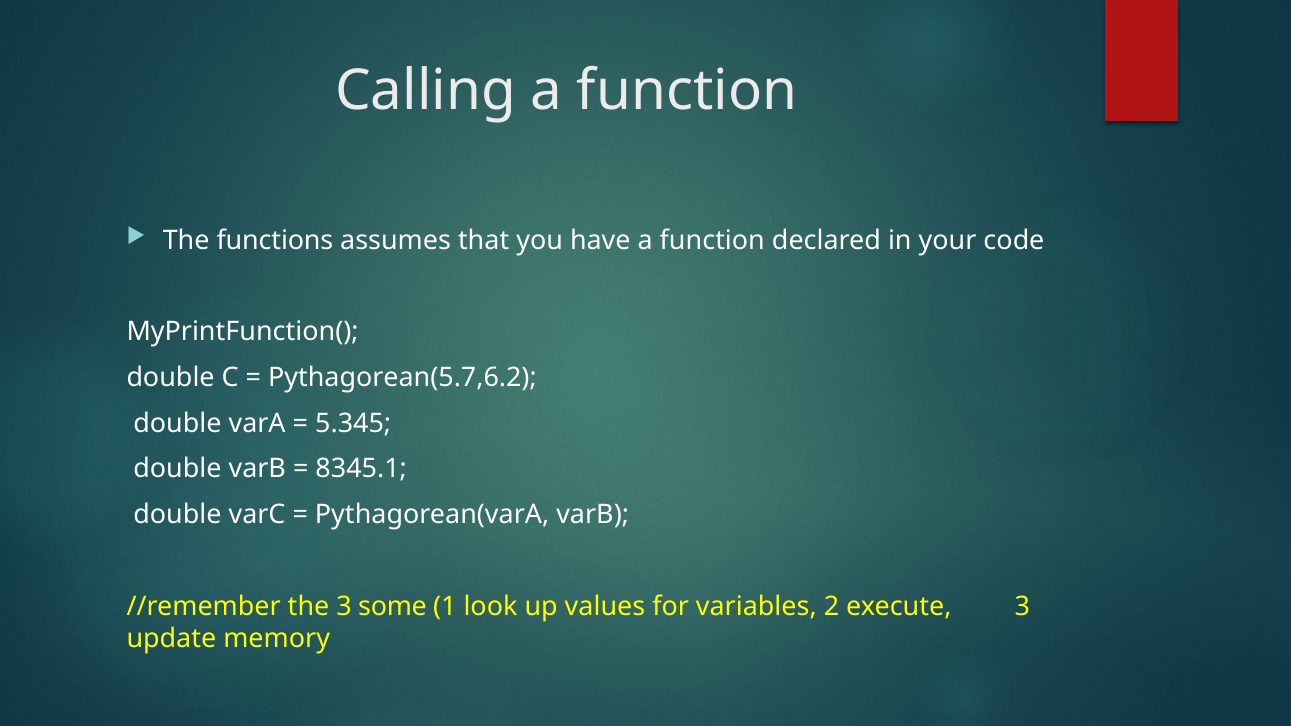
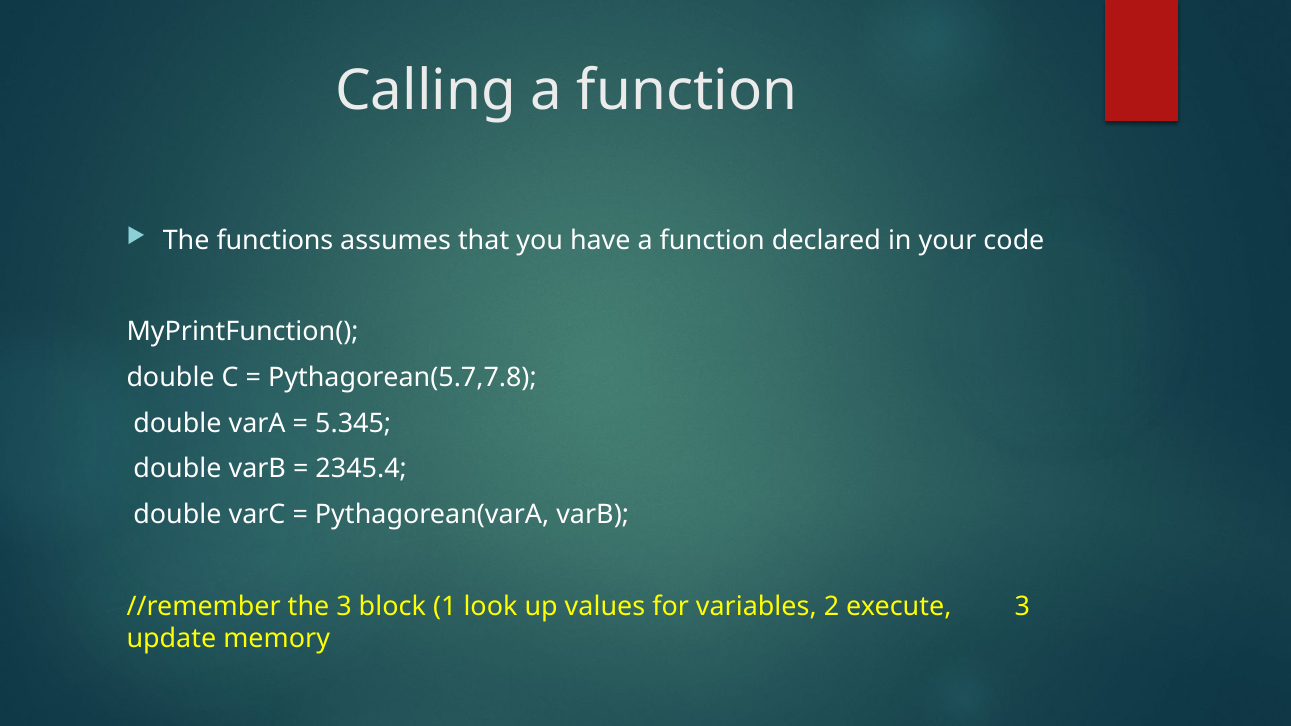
Pythagorean(5.7,6.2: Pythagorean(5.7,6.2 -> Pythagorean(5.7,7.8 (402, 378)
8345.1: 8345.1 -> 2345.4 (361, 469)
some: some -> block (392, 607)
